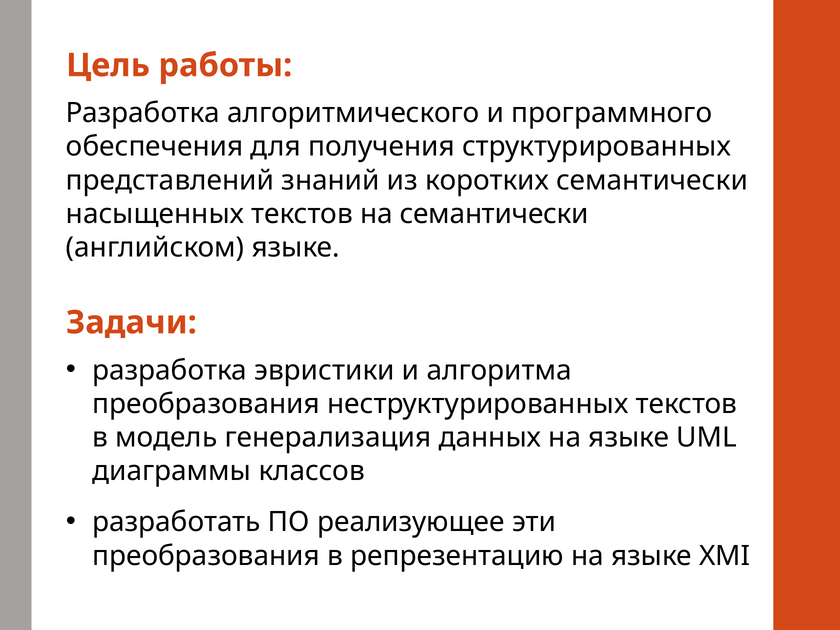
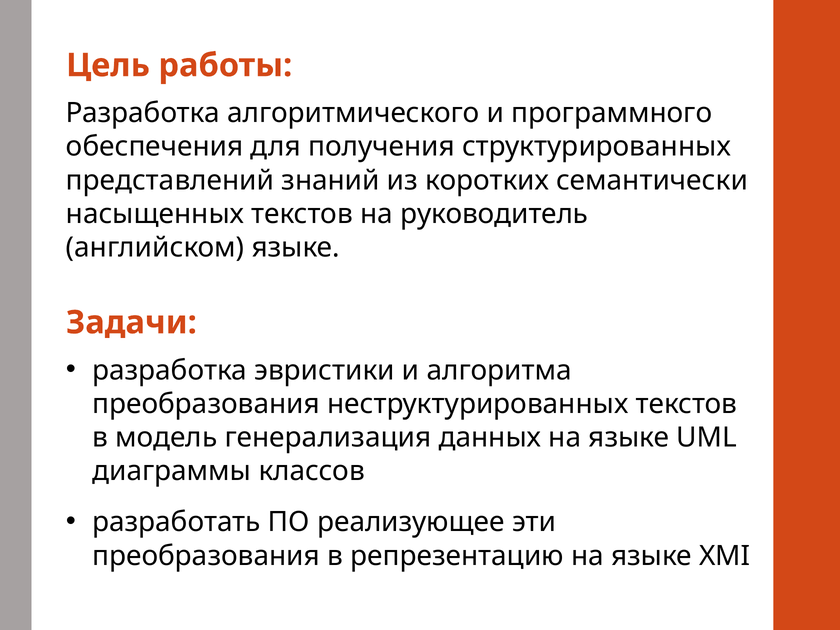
на семантически: семантически -> руководитель (494, 214)
